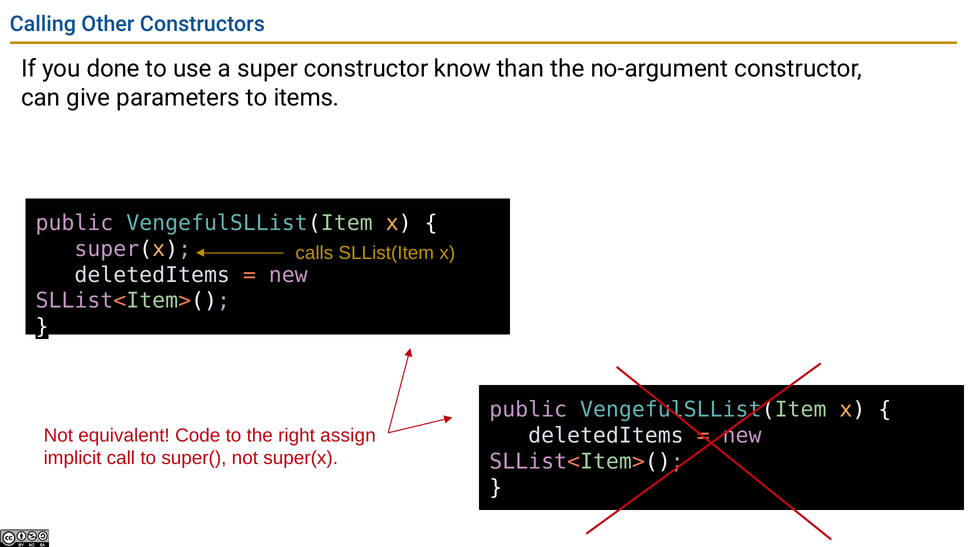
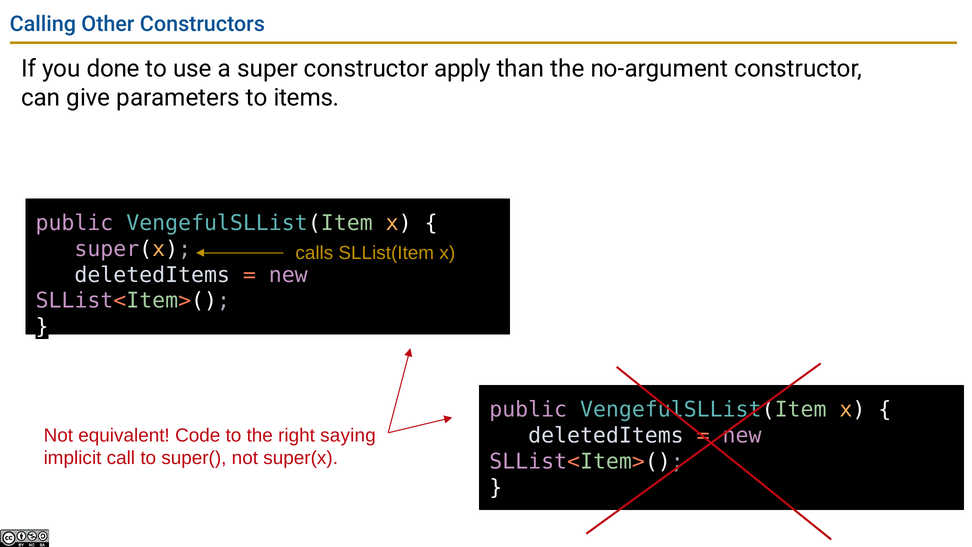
know: know -> apply (463, 69)
assign: assign -> saying (348, 435)
